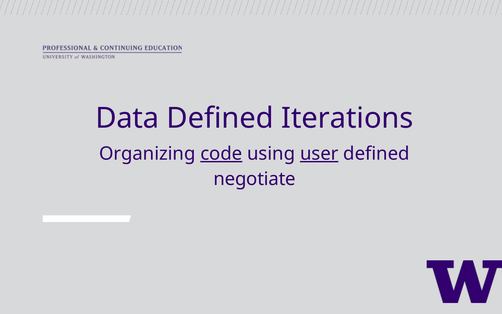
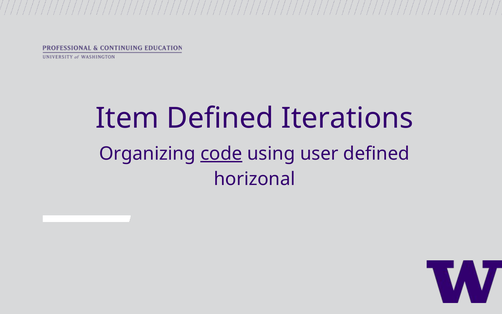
Data: Data -> Item (127, 118)
user underline: present -> none (319, 154)
negotiate: negotiate -> horizonal (255, 179)
